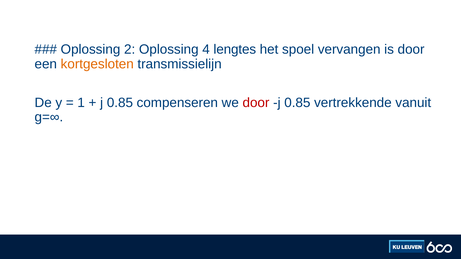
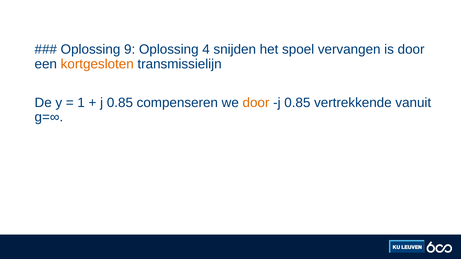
2: 2 -> 9 (130, 50)
lengtes: lengtes -> snijden (235, 50)
door colour: red -> orange (256, 103)
